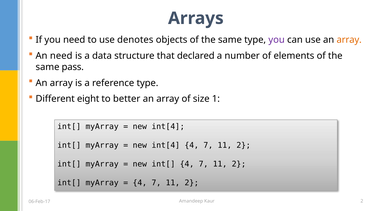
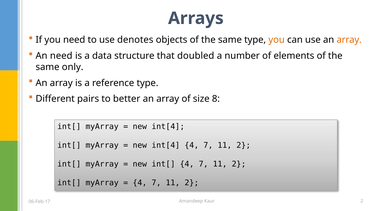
you colour: purple -> orange (277, 40)
declared: declared -> doubled (196, 56)
pass: pass -> only (73, 67)
eight: eight -> pairs (88, 99)
1: 1 -> 8 (216, 99)
